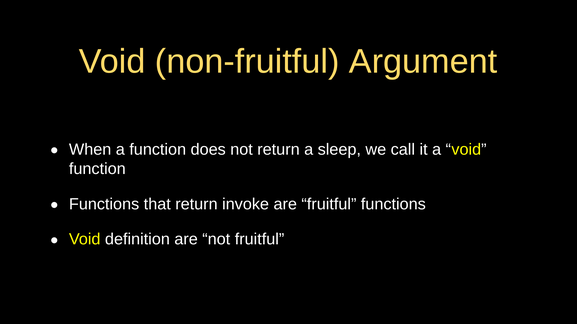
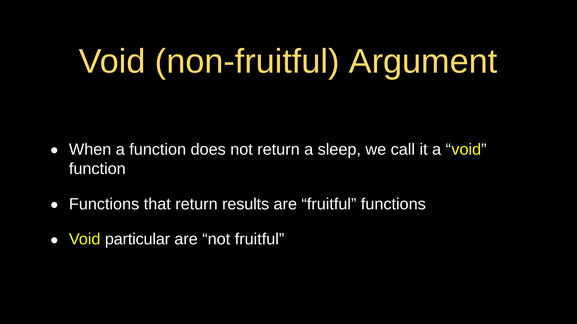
invoke: invoke -> results (246, 204)
definition: definition -> particular (138, 240)
